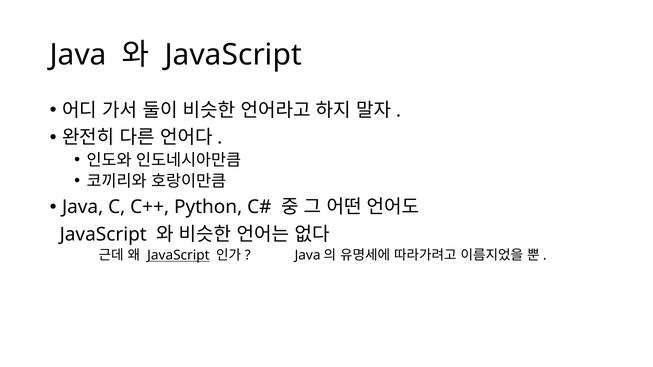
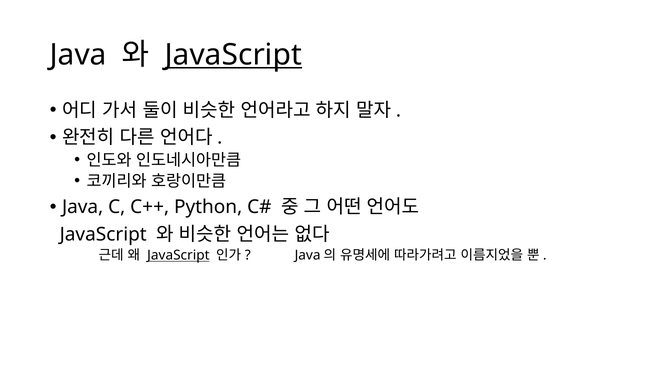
JavaScript underline: none -> present (233, 55)
